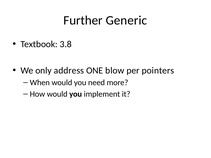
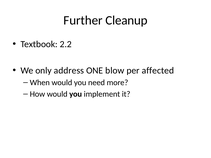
Generic: Generic -> Cleanup (126, 20)
3.8: 3.8 -> 2.2 (66, 44)
pointers: pointers -> affected (158, 71)
